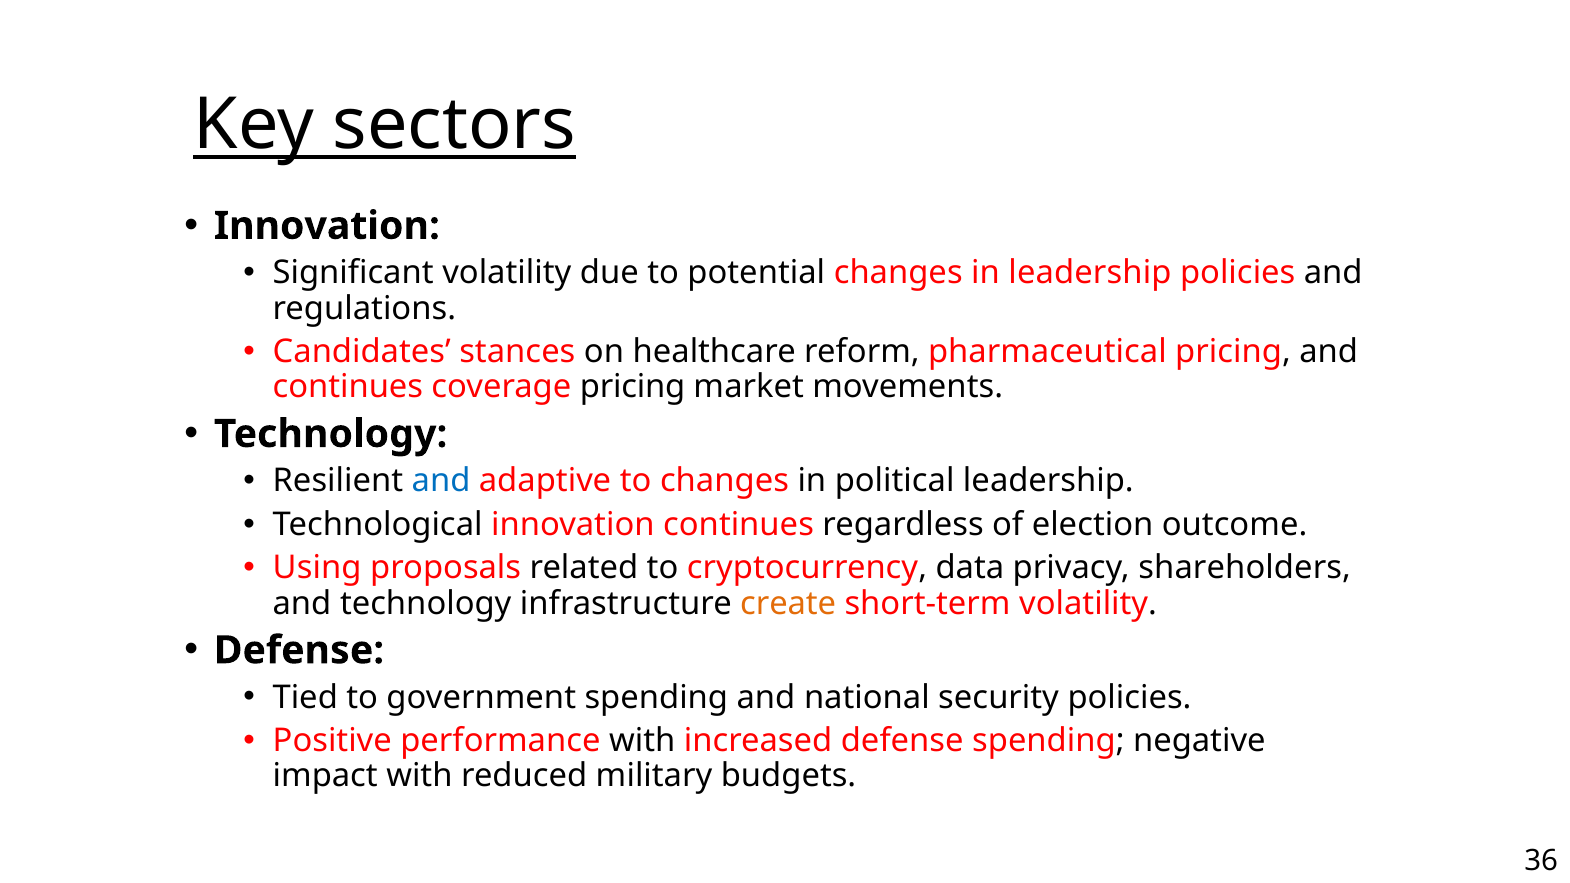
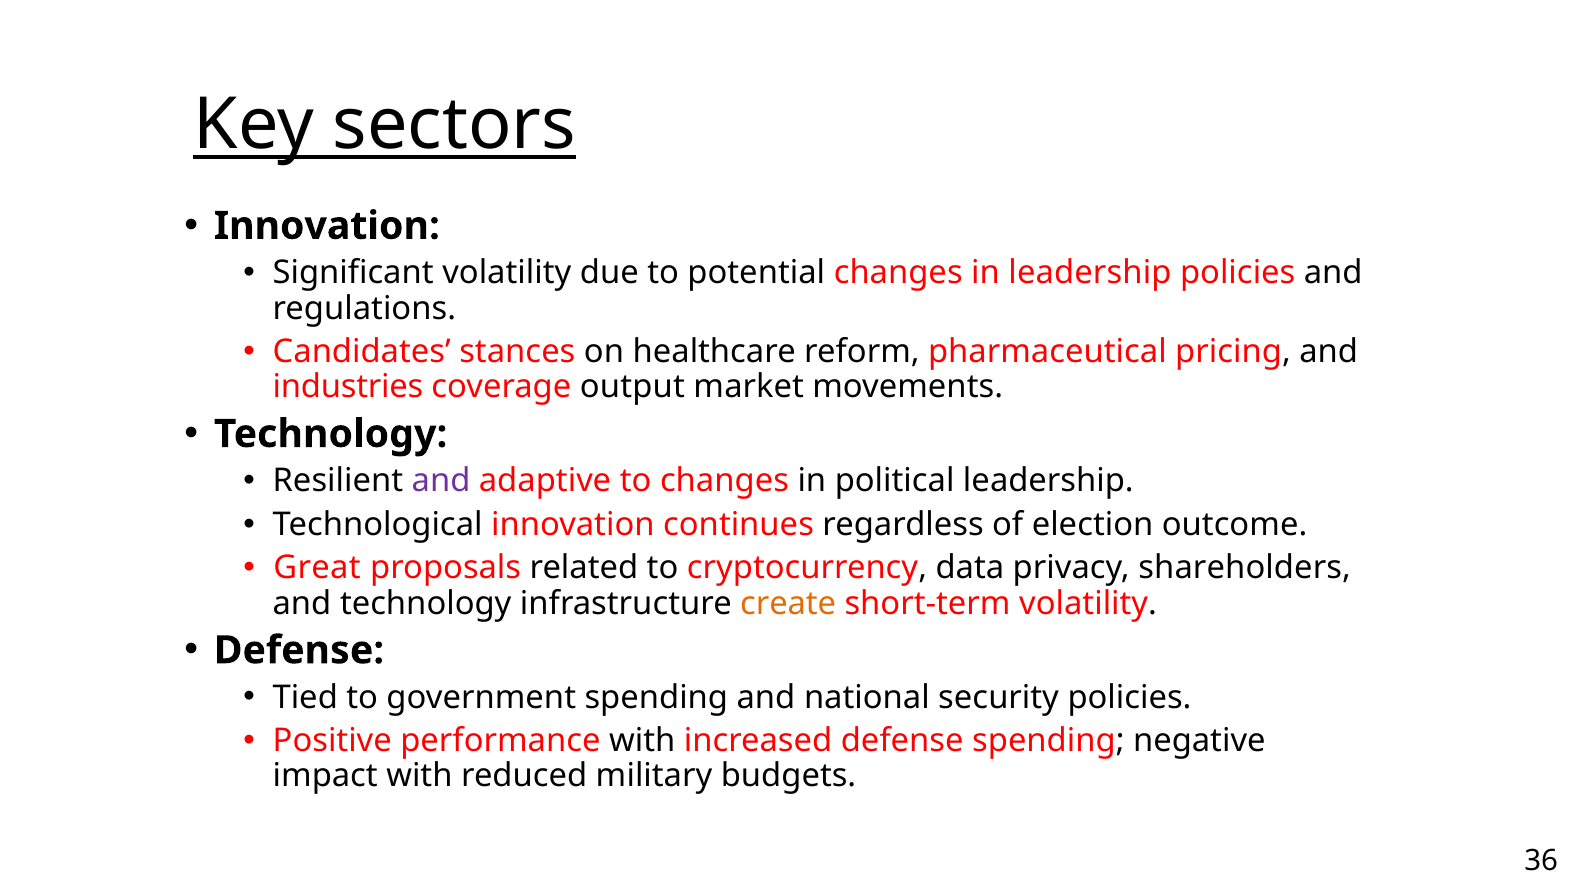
continues: continues -> industries (348, 387)
coverage pricing: pricing -> output (632, 387)
and colour: blue -> purple (441, 481)
Using: Using -> Great (317, 568)
